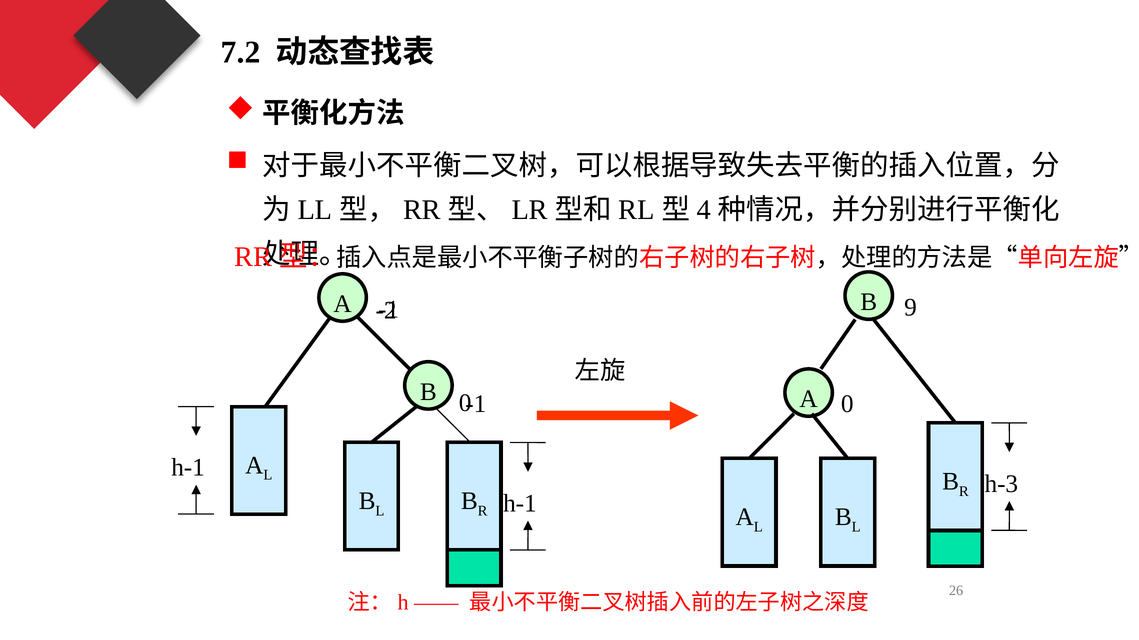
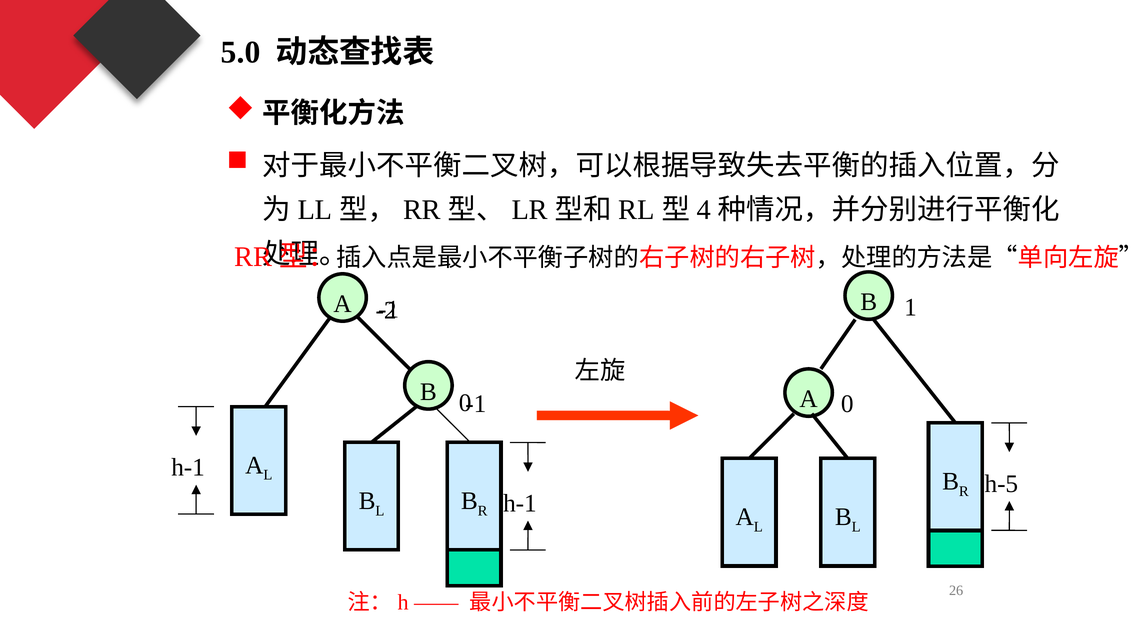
7.2: 7.2 -> 5.0 (241, 52)
9: 9 -> 1 (911, 308)
h-3: h-3 -> h-5 (1001, 484)
